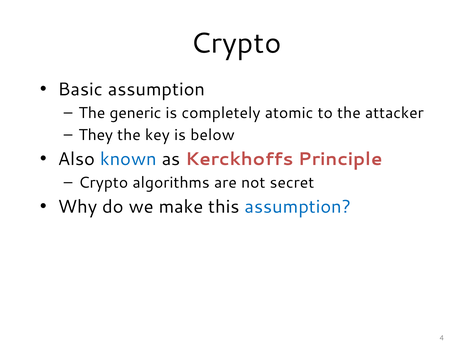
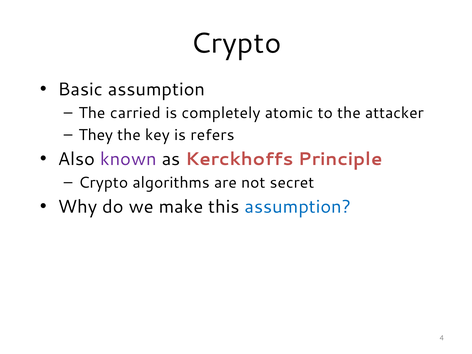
generic: generic -> carried (135, 113)
below: below -> refers (212, 135)
known colour: blue -> purple (128, 159)
